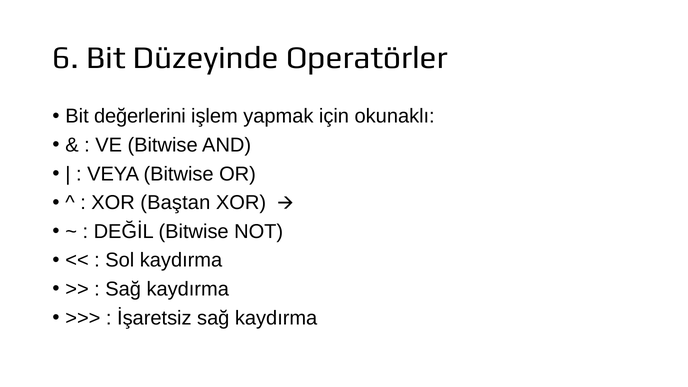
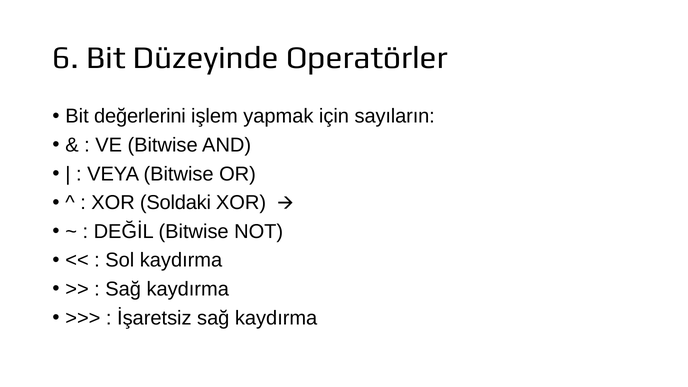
okunaklı: okunaklı -> sayıların (395, 116)
Baştan: Baştan -> Soldaki (176, 203)
